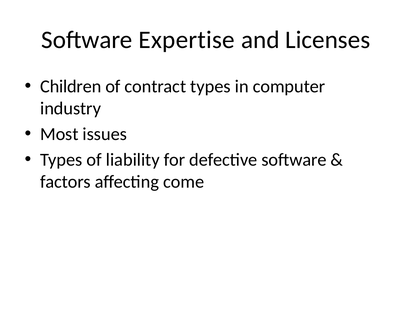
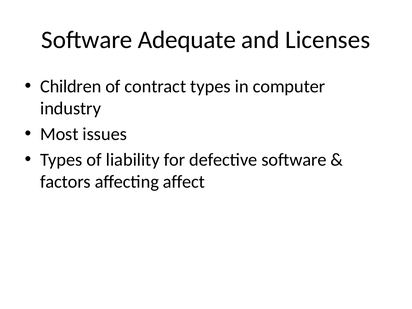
Expertise: Expertise -> Adequate (187, 40)
come: come -> affect (184, 182)
